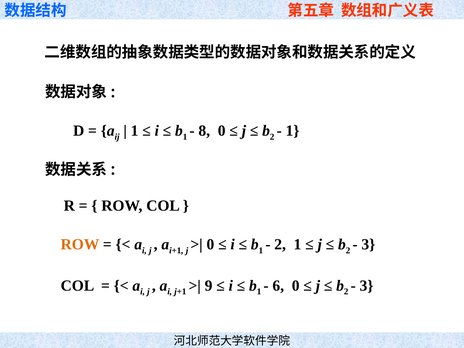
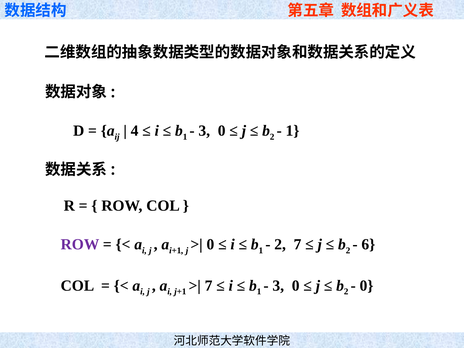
1: 1 -> 4 (135, 131)
8: 8 -> 3 (204, 131)
ROW colour: orange -> purple (80, 244)
2 1: 1 -> 7 (298, 244)
3: 3 -> 6 (368, 244)
9: 9 -> 7 (209, 286)
6: 6 -> 3 (278, 286)
3: 3 -> 0 (367, 286)
